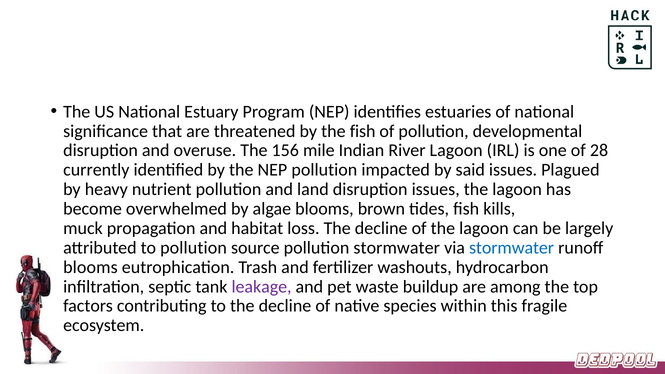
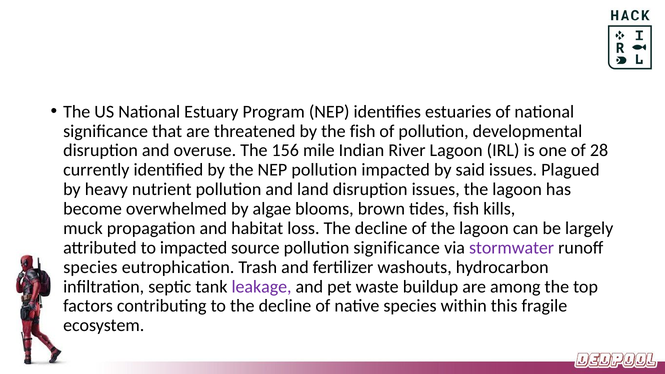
to pollution: pollution -> impacted (194, 248)
pollution stormwater: stormwater -> significance (397, 248)
stormwater colour: blue -> purple (512, 248)
blooms: blooms -> species (90, 267)
